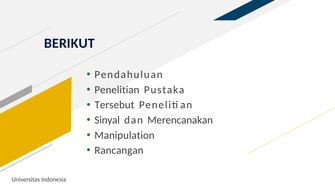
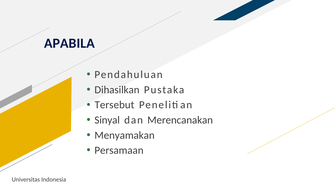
BERIKUT: BERIKUT -> APABILA (69, 43)
Penelitian: Penelitian -> Dihasilkan (117, 90)
Manipulation: Manipulation -> Menyamakan (125, 136)
Rancangan: Rancangan -> Persamaan (119, 151)
